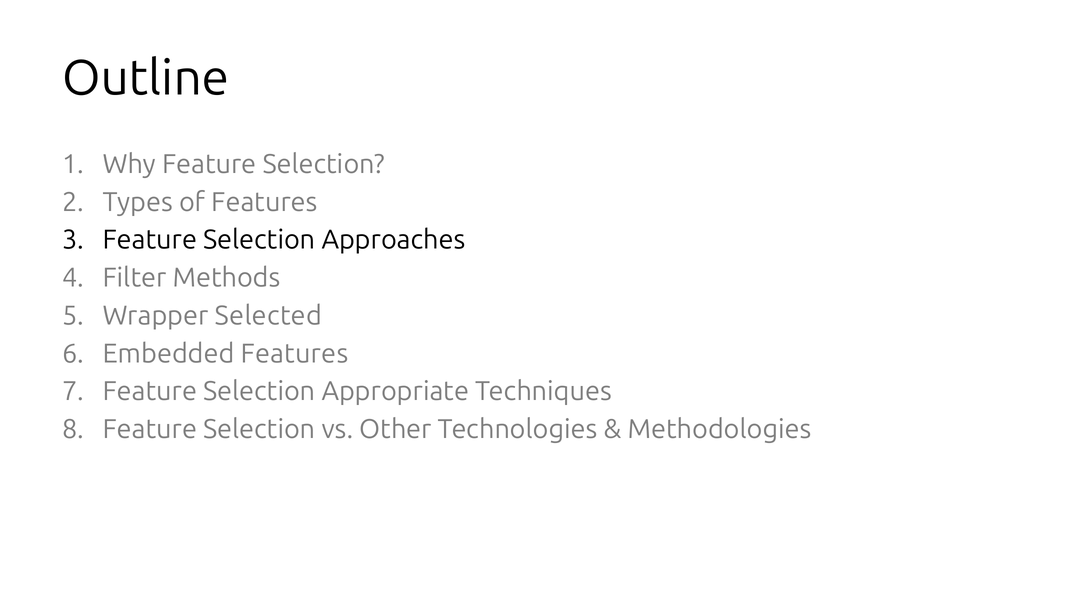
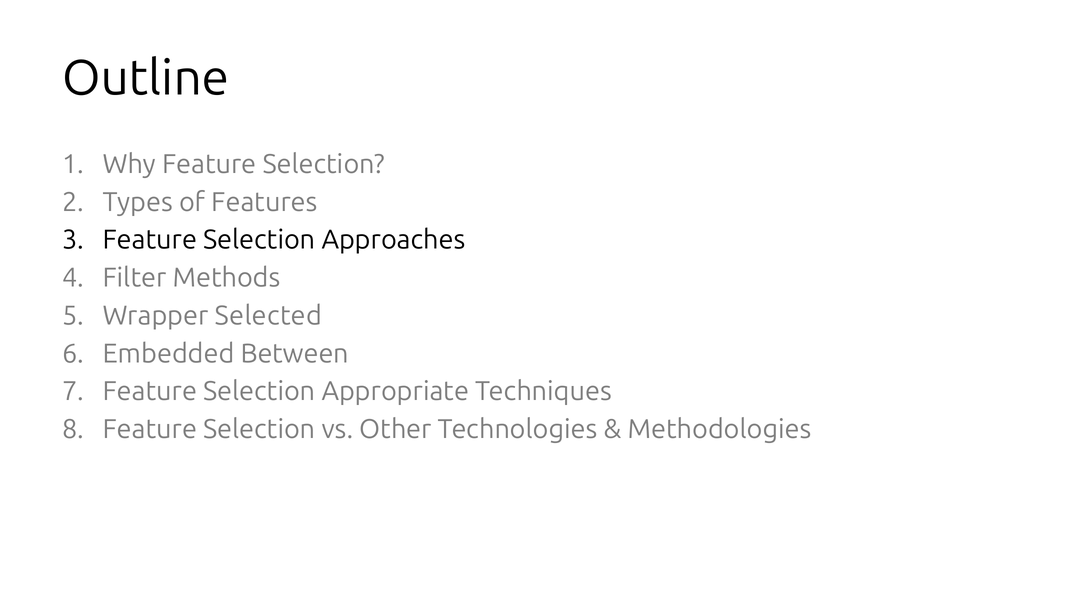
Embedded Features: Features -> Between (295, 354)
